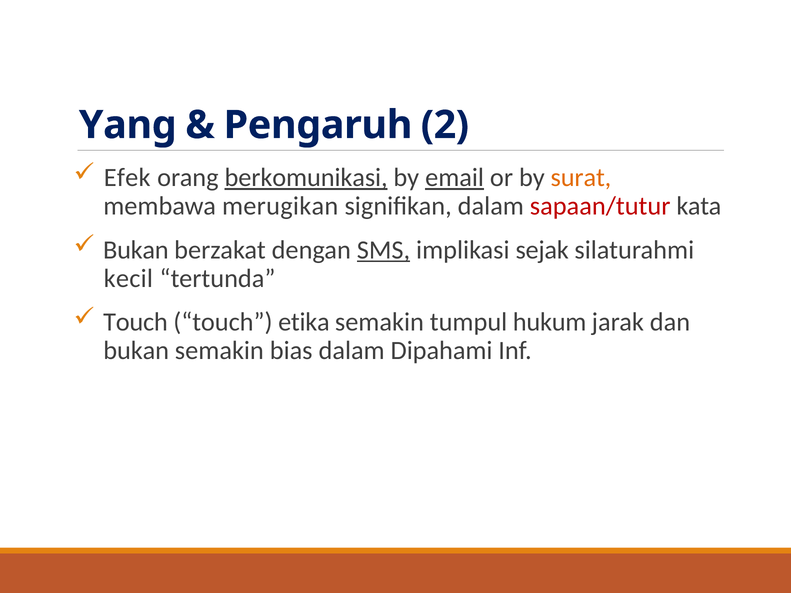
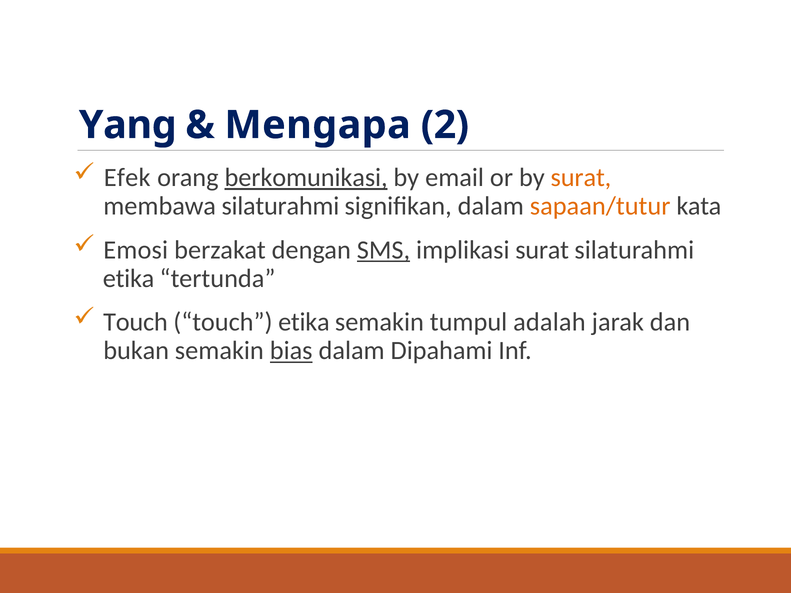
Pengaruh: Pengaruh -> Mengapa (318, 125)
email underline: present -> none (455, 178)
membawa merugikan: merugikan -> silaturahmi (280, 206)
sapaan/tutur colour: red -> orange (600, 206)
Bukan: Bukan -> Emosi (136, 250)
implikasi sejak: sejak -> surat (542, 250)
kecil: kecil -> etika (129, 279)
hukum: hukum -> adalah (549, 322)
bias underline: none -> present (291, 351)
